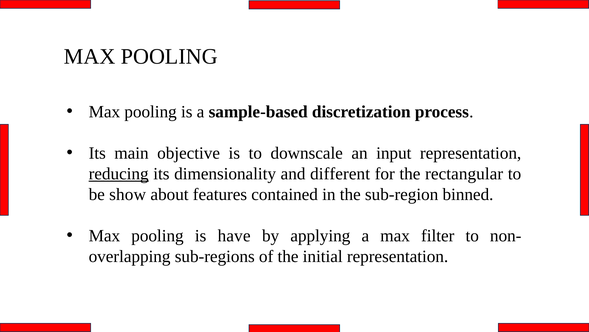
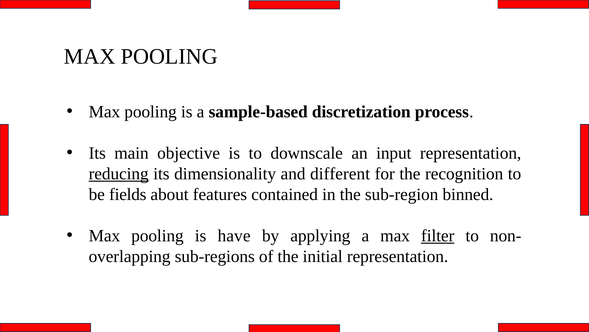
rectangular: rectangular -> recognition (464, 173)
show: show -> fields (128, 194)
filter underline: none -> present (438, 235)
